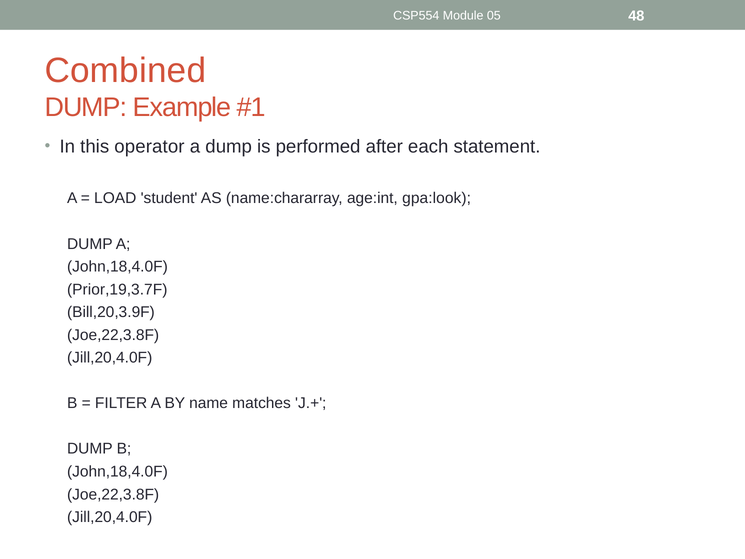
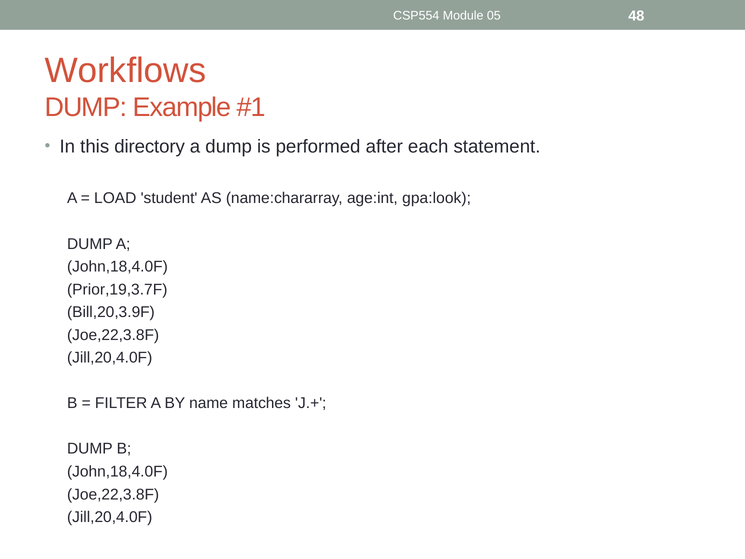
Combined: Combined -> Workflows (126, 71)
operator: operator -> directory (150, 147)
